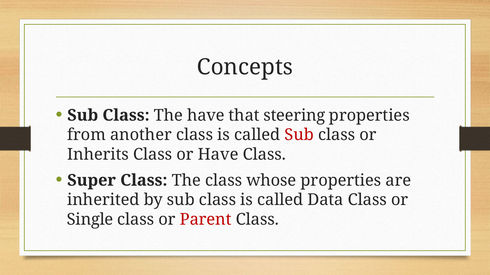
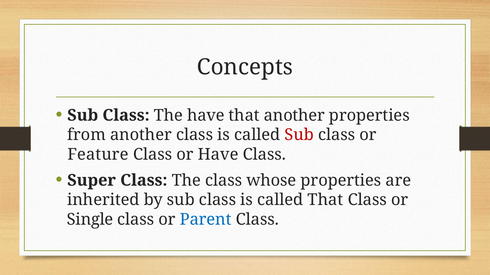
that steering: steering -> another (294, 116)
Inherits: Inherits -> Feature (98, 155)
called Data: Data -> That (325, 200)
Parent colour: red -> blue (206, 220)
